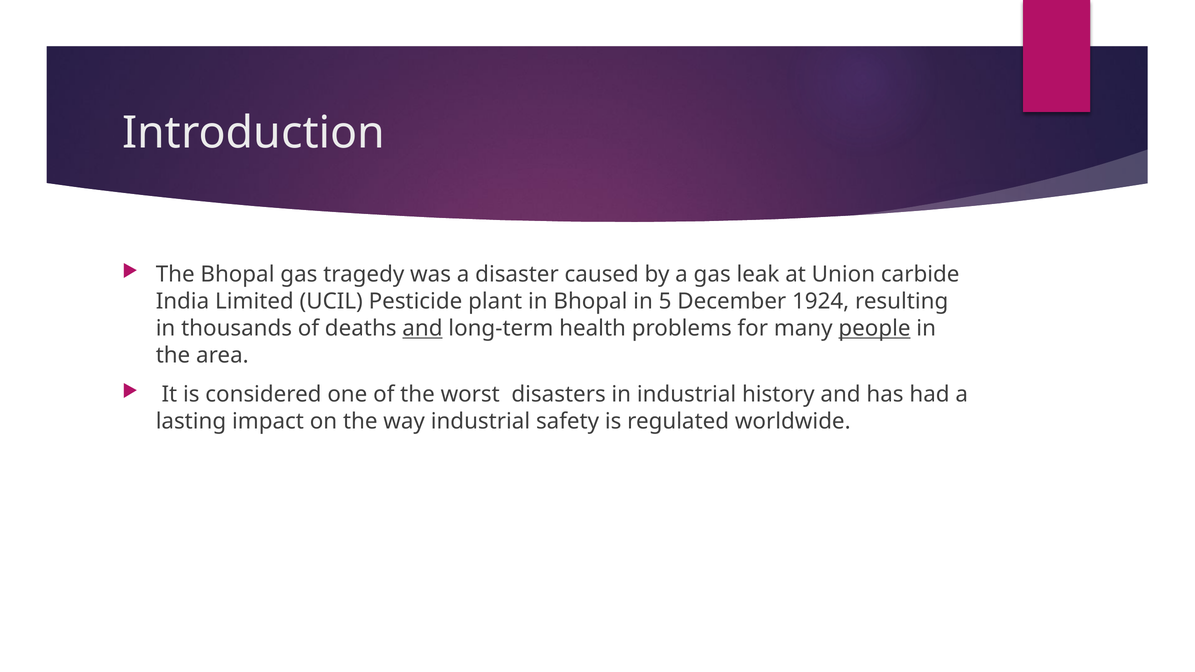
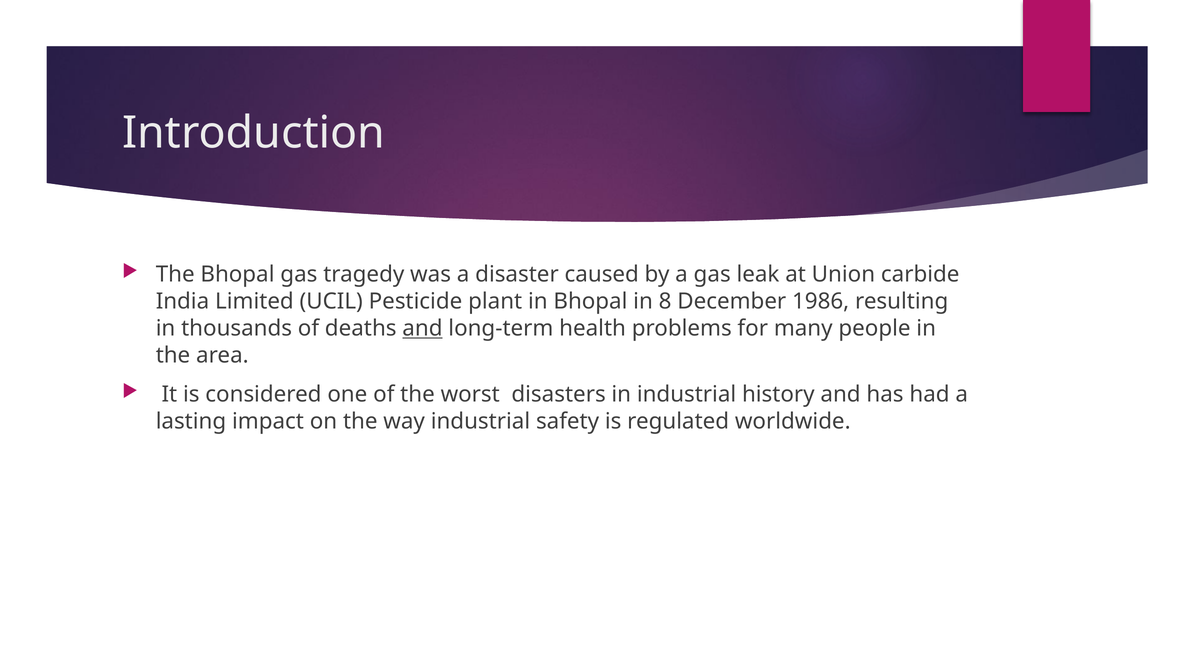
5: 5 -> 8 (665, 302)
1924: 1924 -> 1986 (821, 302)
people underline: present -> none (874, 328)
